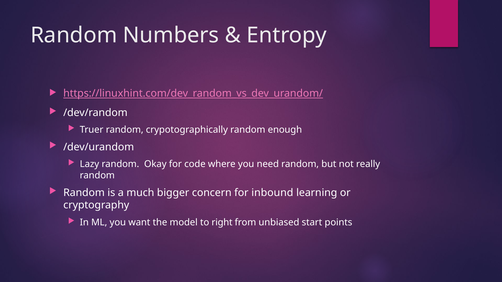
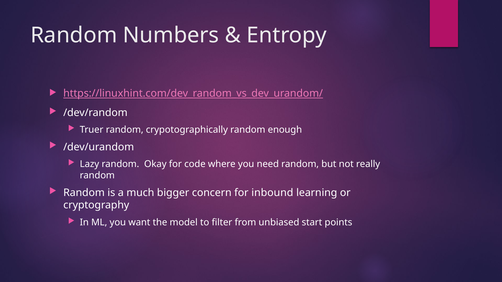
right: right -> filter (222, 223)
